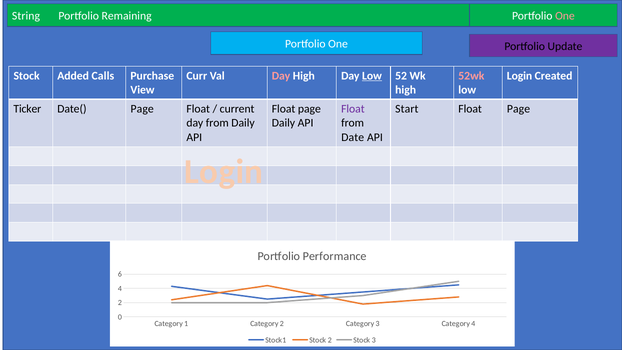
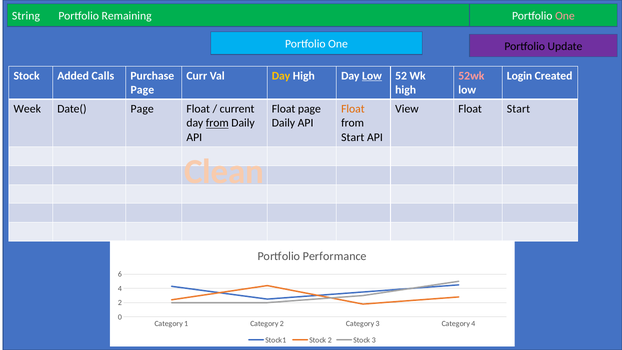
Day colour: pink -> yellow (281, 76)
View: View -> Page (142, 90)
Ticker: Ticker -> Week (27, 109)
Float colour: purple -> orange (353, 109)
Start: Start -> View (407, 109)
Page: Page -> Start (518, 109)
from underline: none -> present (217, 123)
Date: Date -> Start (353, 137)
Login: Login -> Clean (224, 172)
